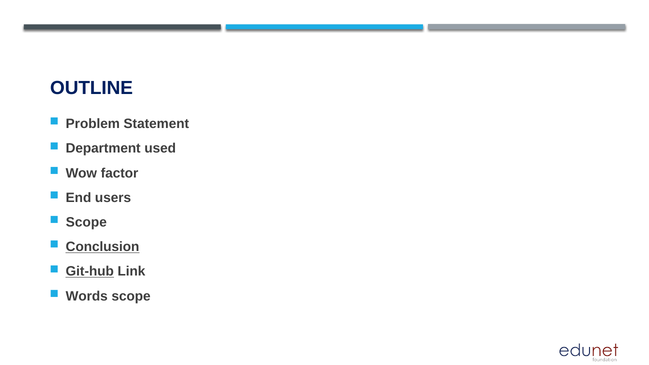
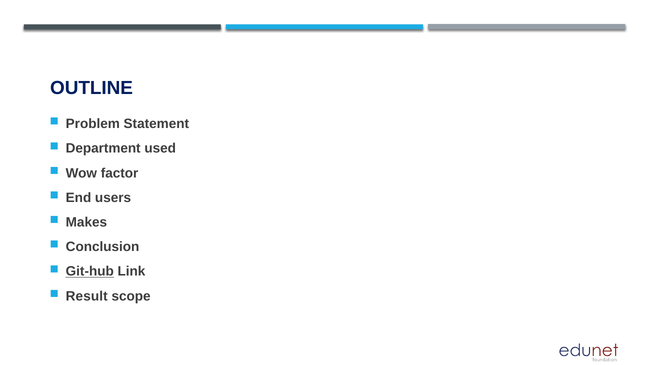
Scope: Scope -> Makes (86, 222)
Conclusion underline: present -> none (103, 247)
Words: Words -> Result (87, 296)
